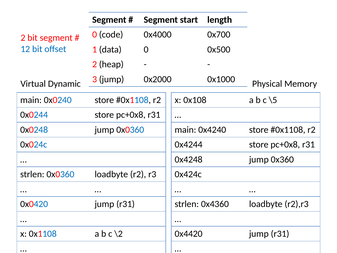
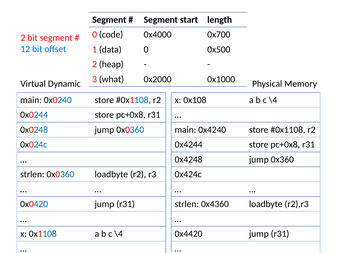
3 jump: jump -> what (111, 79)
\5: \5 -> \4 (273, 100)
\2: \2 -> \4 (119, 234)
